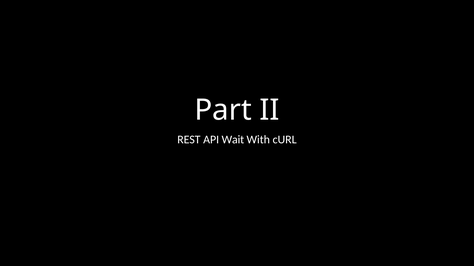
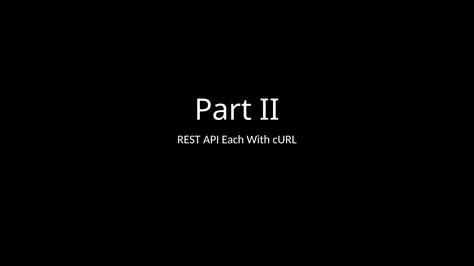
Wait: Wait -> Each (233, 140)
